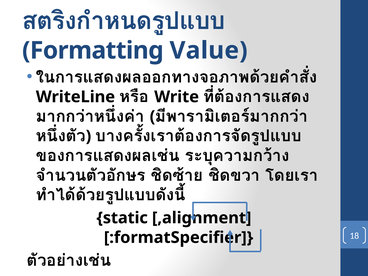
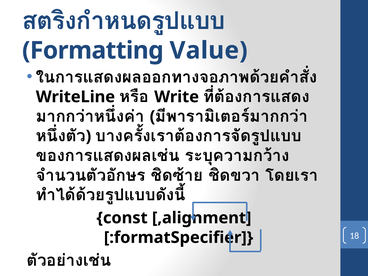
static: static -> const (122, 218)
